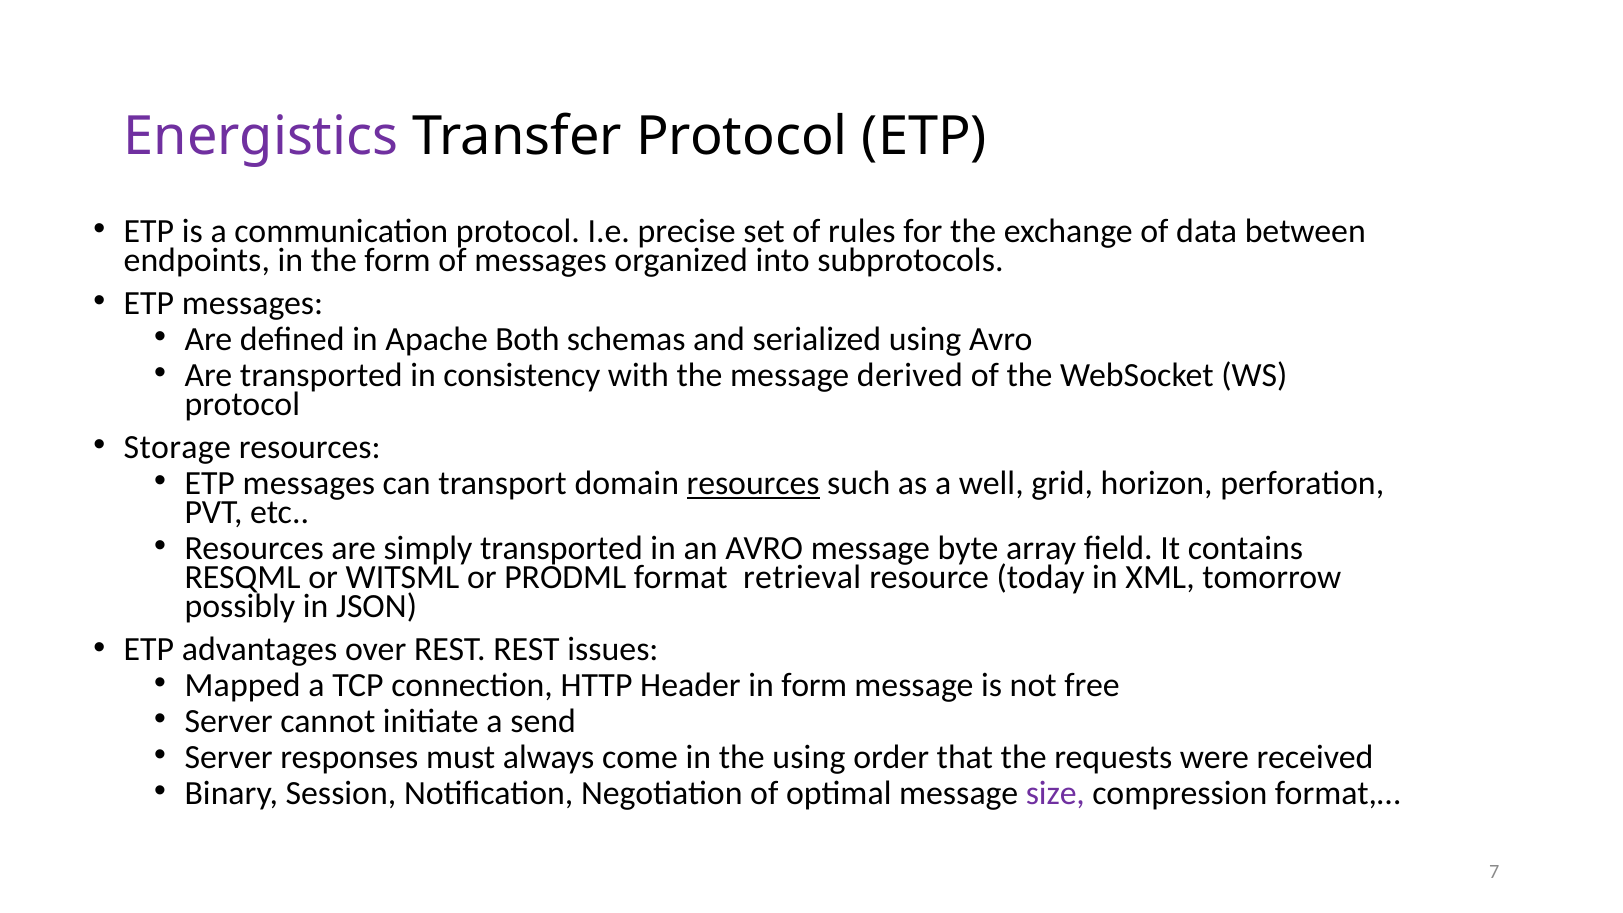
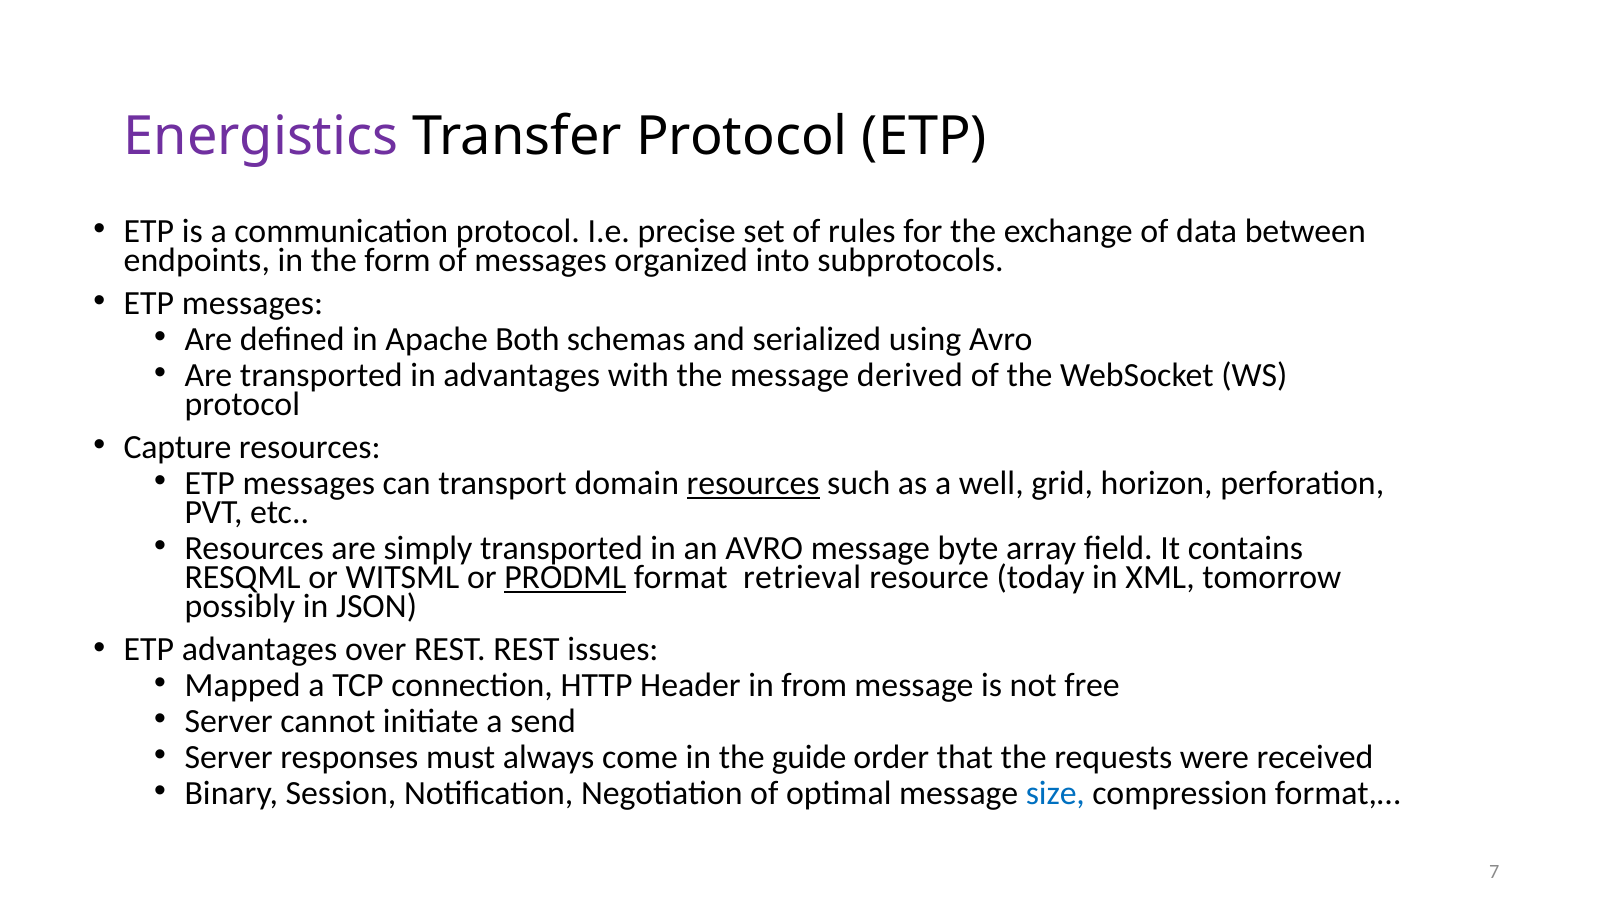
in consistency: consistency -> advantages (522, 375)
Storage: Storage -> Capture (178, 447)
PRODML underline: none -> present (565, 578)
in form: form -> from (814, 685)
the using: using -> guide (809, 757)
size colour: purple -> blue (1055, 793)
